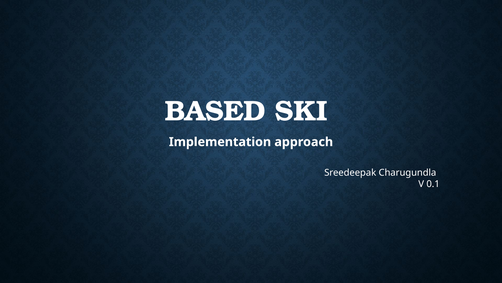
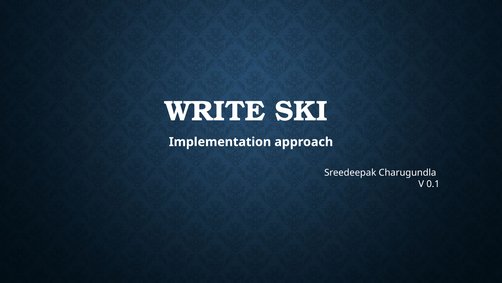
BASED: BASED -> WRITE (215, 111)
